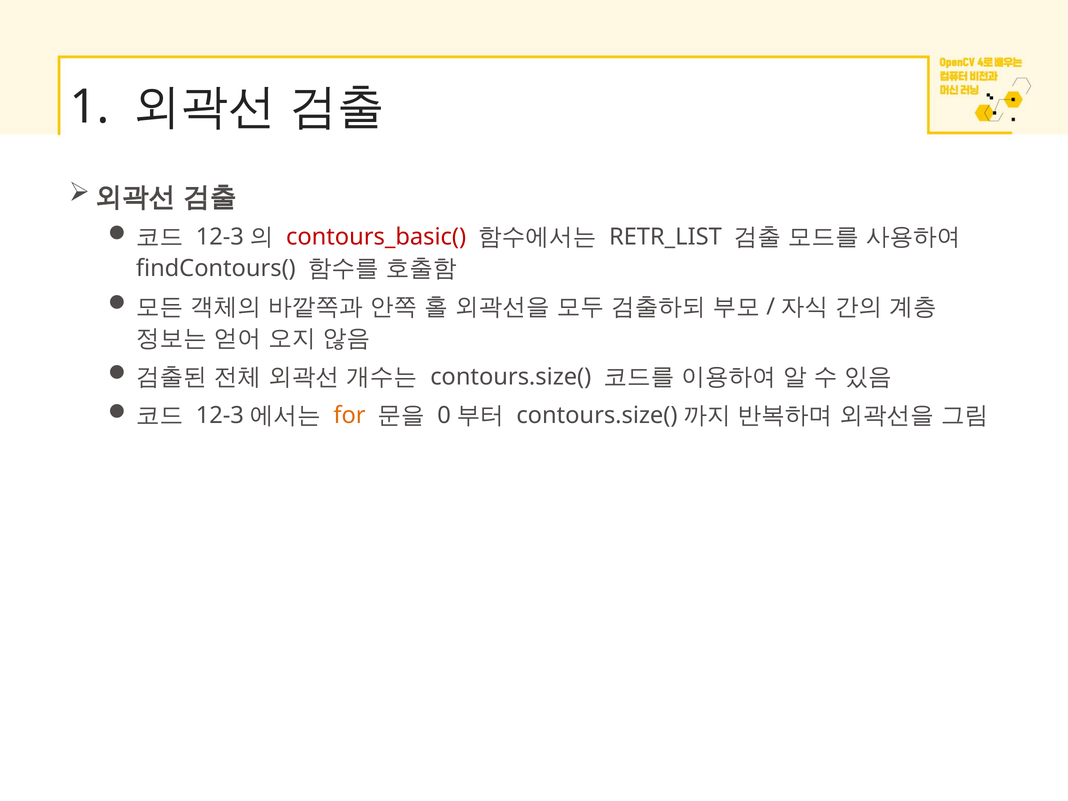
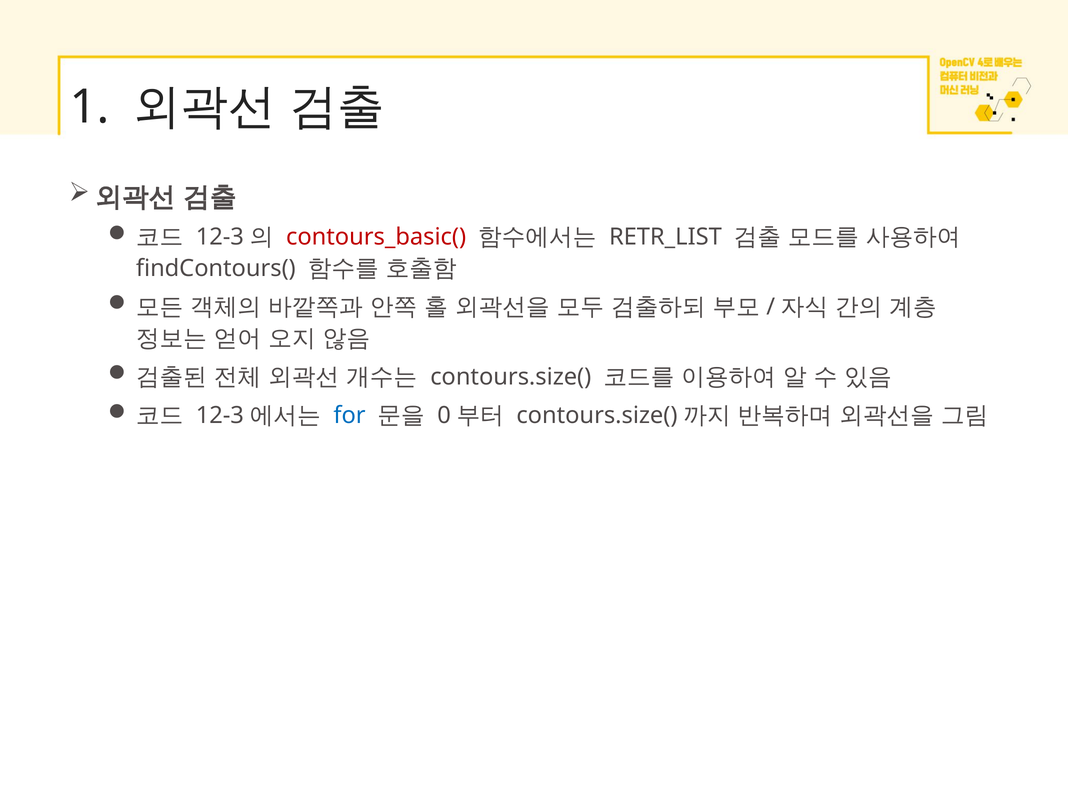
for colour: orange -> blue (349, 416)
